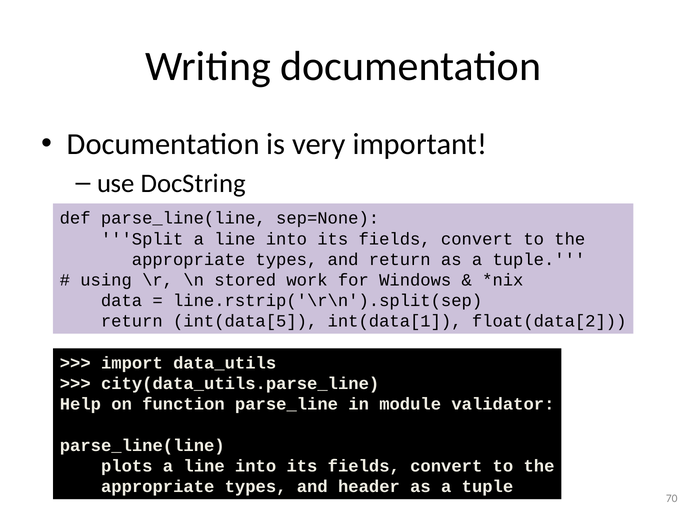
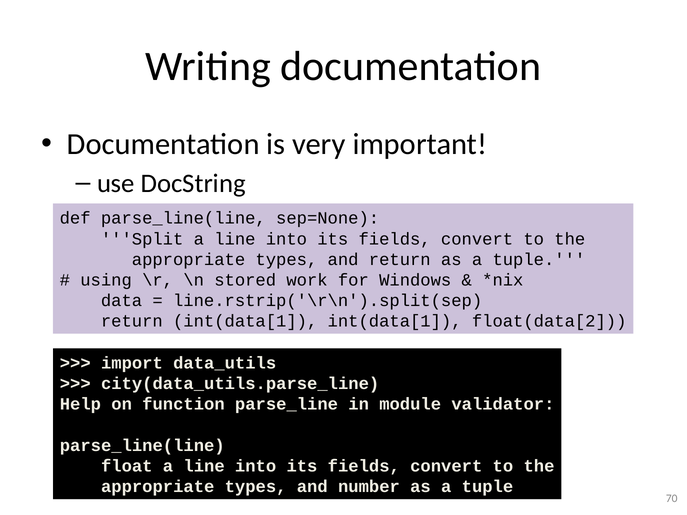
return int(data[5: int(data[5 -> int(data[1 (245, 321)
plots: plots -> float (127, 466)
header: header -> number (369, 487)
